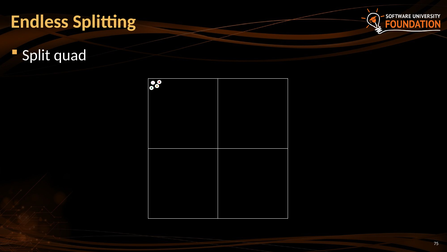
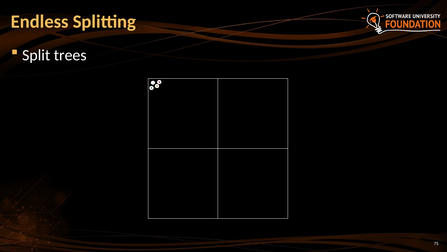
quad: quad -> trees (70, 55)
